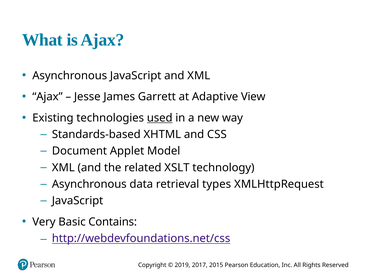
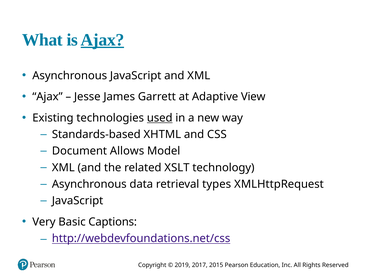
Ajax underline: none -> present (102, 40)
Applet: Applet -> Allows (127, 151)
Contains: Contains -> Captions (113, 222)
